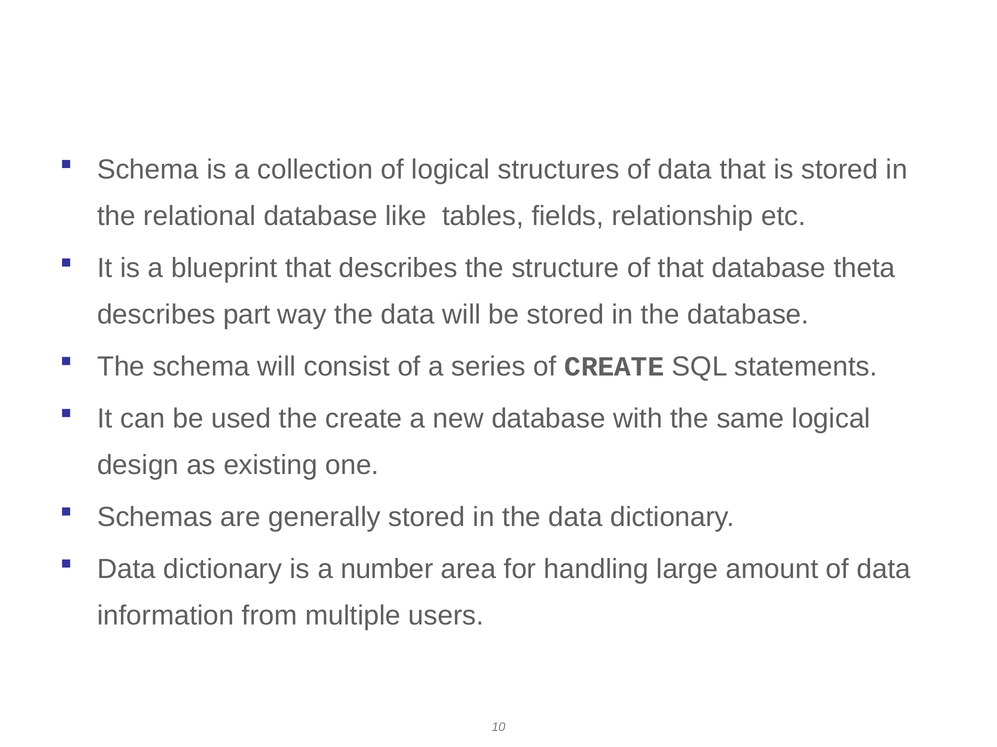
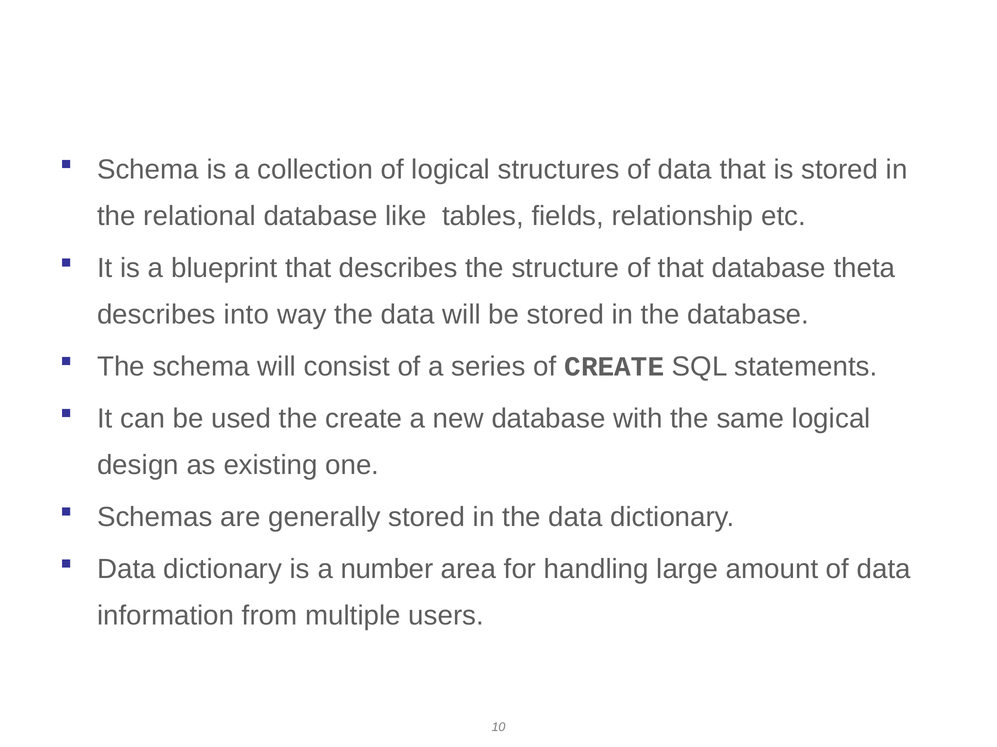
part: part -> into (247, 315)
